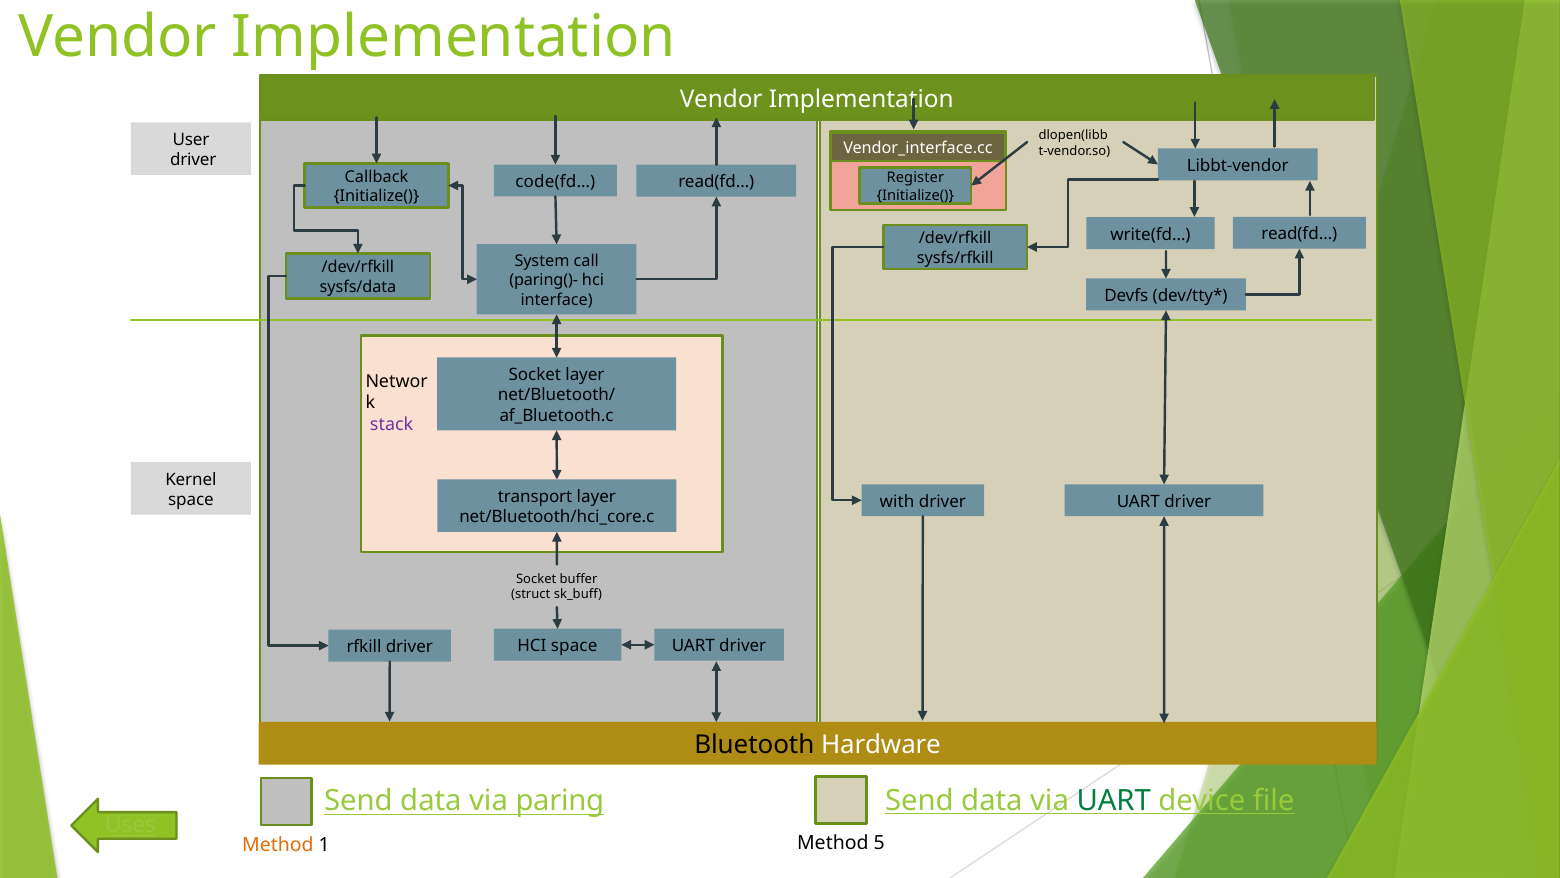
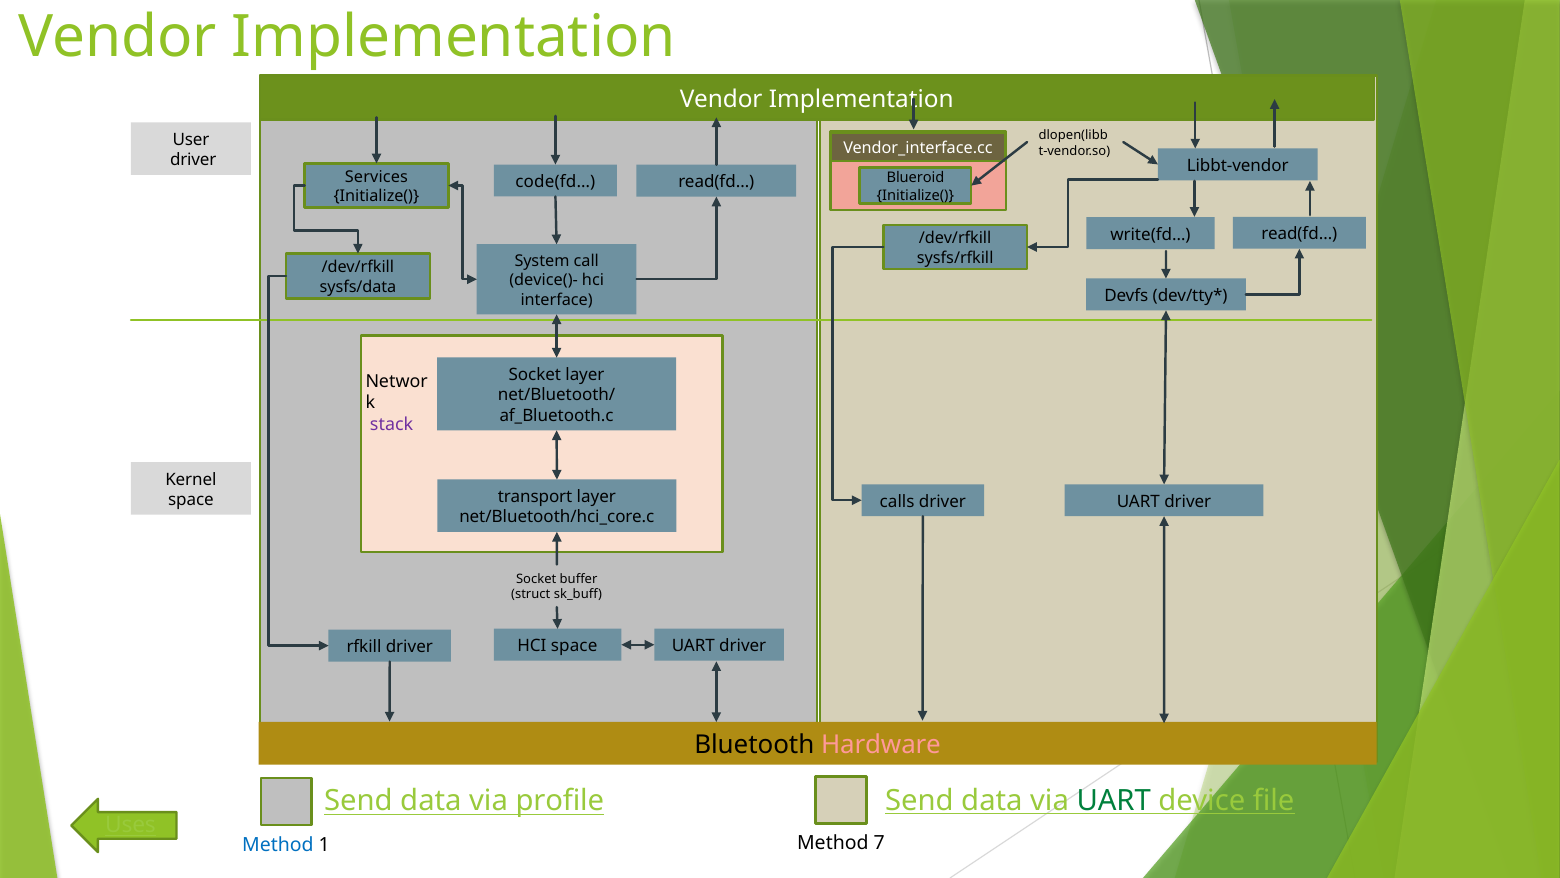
Callback: Callback -> Services (376, 177)
Register: Register -> Blueroid (915, 178)
paring()-: paring()- -> device()- (544, 280)
with: with -> calls (897, 501)
Hardware colour: white -> pink (881, 745)
paring: paring -> profile (560, 801)
Method colour: orange -> blue (278, 844)
5: 5 -> 7 (879, 843)
